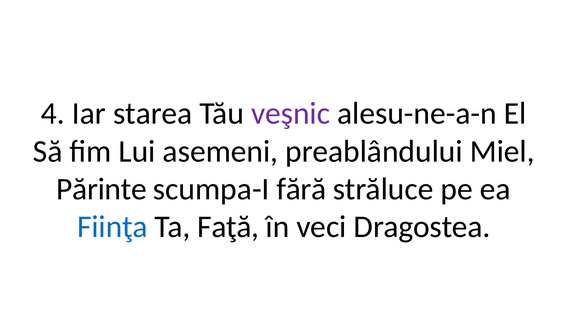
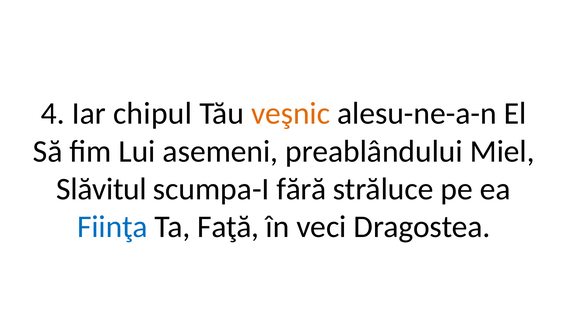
starea: starea -> chipul (152, 114)
veşnic colour: purple -> orange (291, 114)
Părinte: Părinte -> Slăvitul (102, 189)
